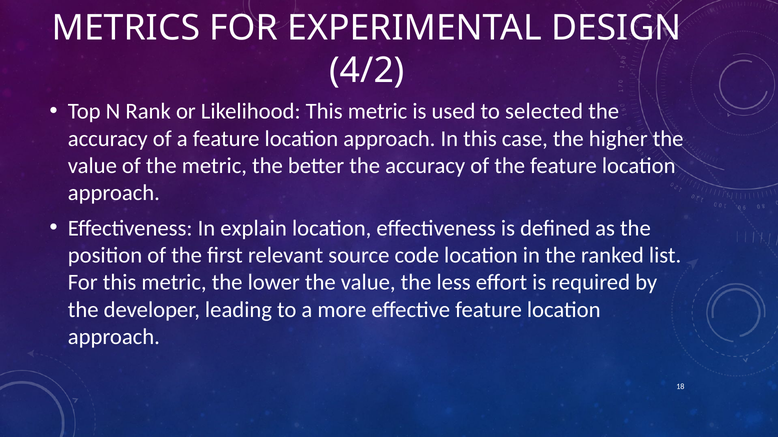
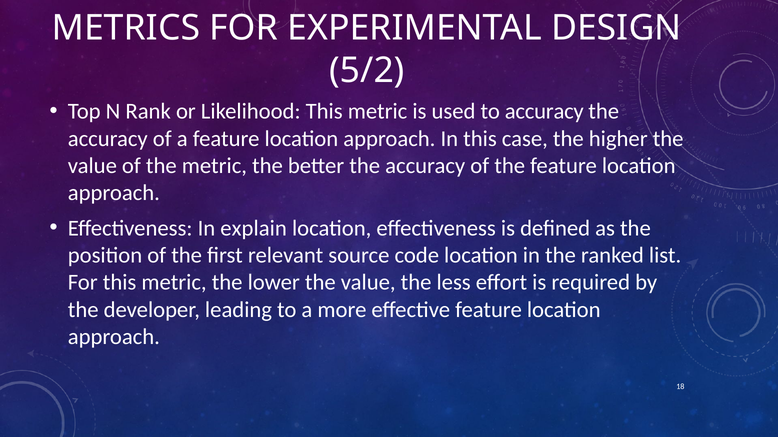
4/2: 4/2 -> 5/2 (367, 71)
to selected: selected -> accuracy (544, 112)
